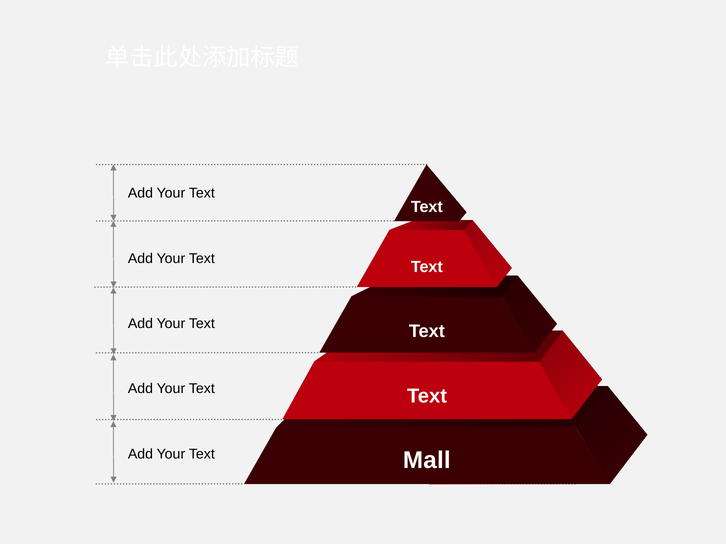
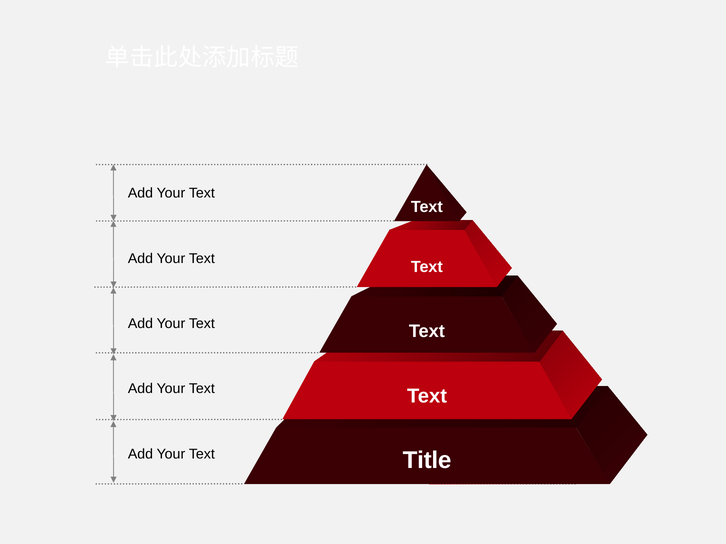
Mall: Mall -> Title (427, 460)
